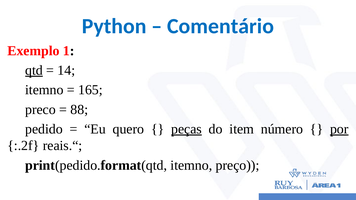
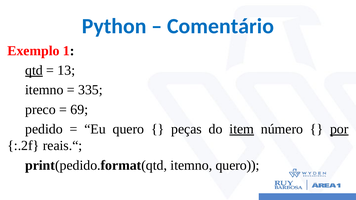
14: 14 -> 13 (66, 70)
165: 165 -> 335 (90, 90)
88: 88 -> 69 (79, 110)
peças underline: present -> none (186, 129)
item underline: none -> present (242, 129)
itemno preço: preço -> quero (238, 165)
